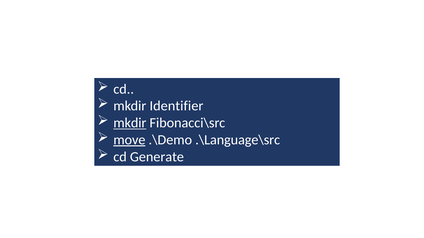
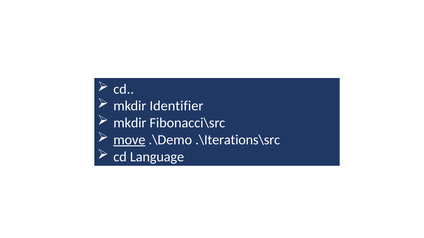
mkdir underline: present -> none (130, 123)
.\Language\src: .\Language\src -> .\Iterations\src (238, 140)
Generate: Generate -> Language (157, 157)
